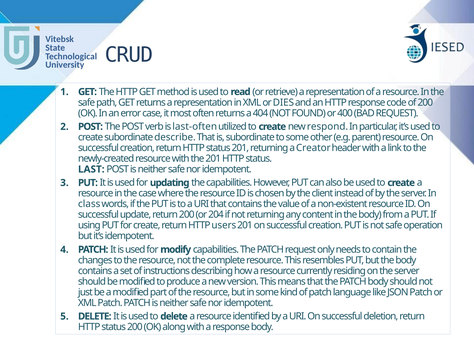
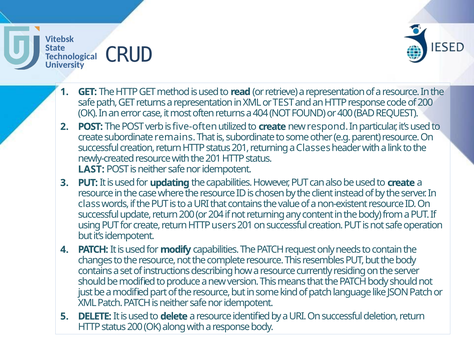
DIES: DIES -> TEST (283, 103)
last-often: last-often -> five-often (195, 127)
describe: describe -> remains (175, 137)
Creator: Creator -> Classes (313, 148)
